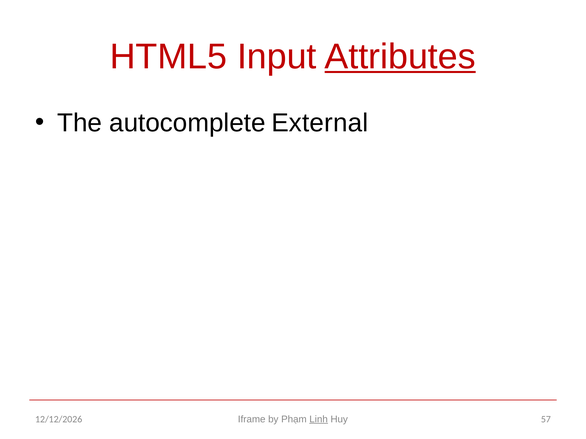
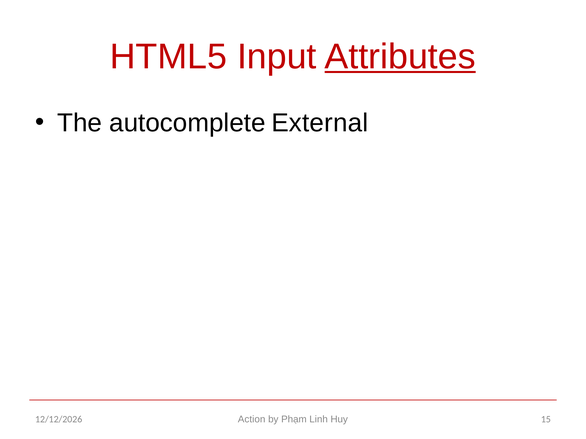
Iframe: Iframe -> Action (252, 420)
Linh underline: present -> none (319, 420)
57: 57 -> 15 (546, 420)
